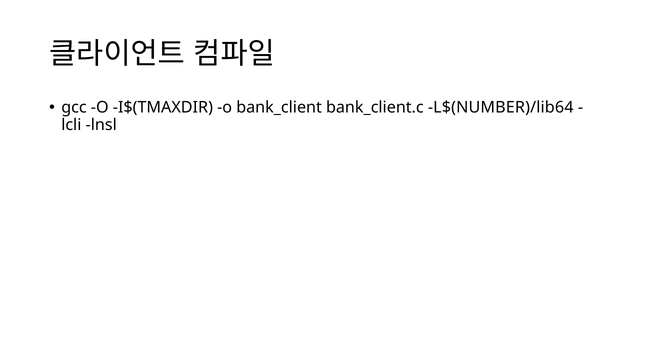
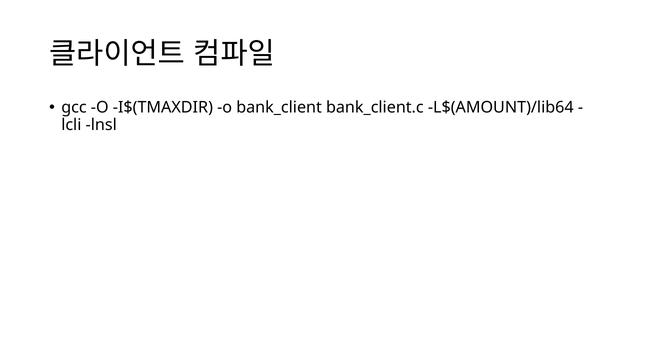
L$(NUMBER)/lib64: L$(NUMBER)/lib64 -> L$(AMOUNT)/lib64 (501, 108)
